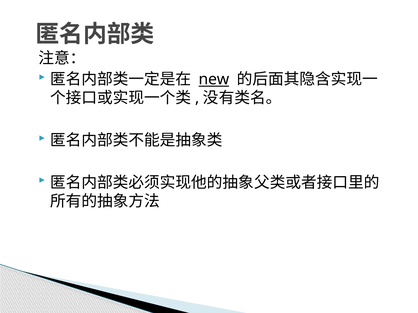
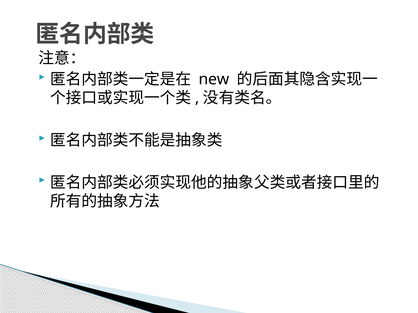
new underline: present -> none (214, 79)
